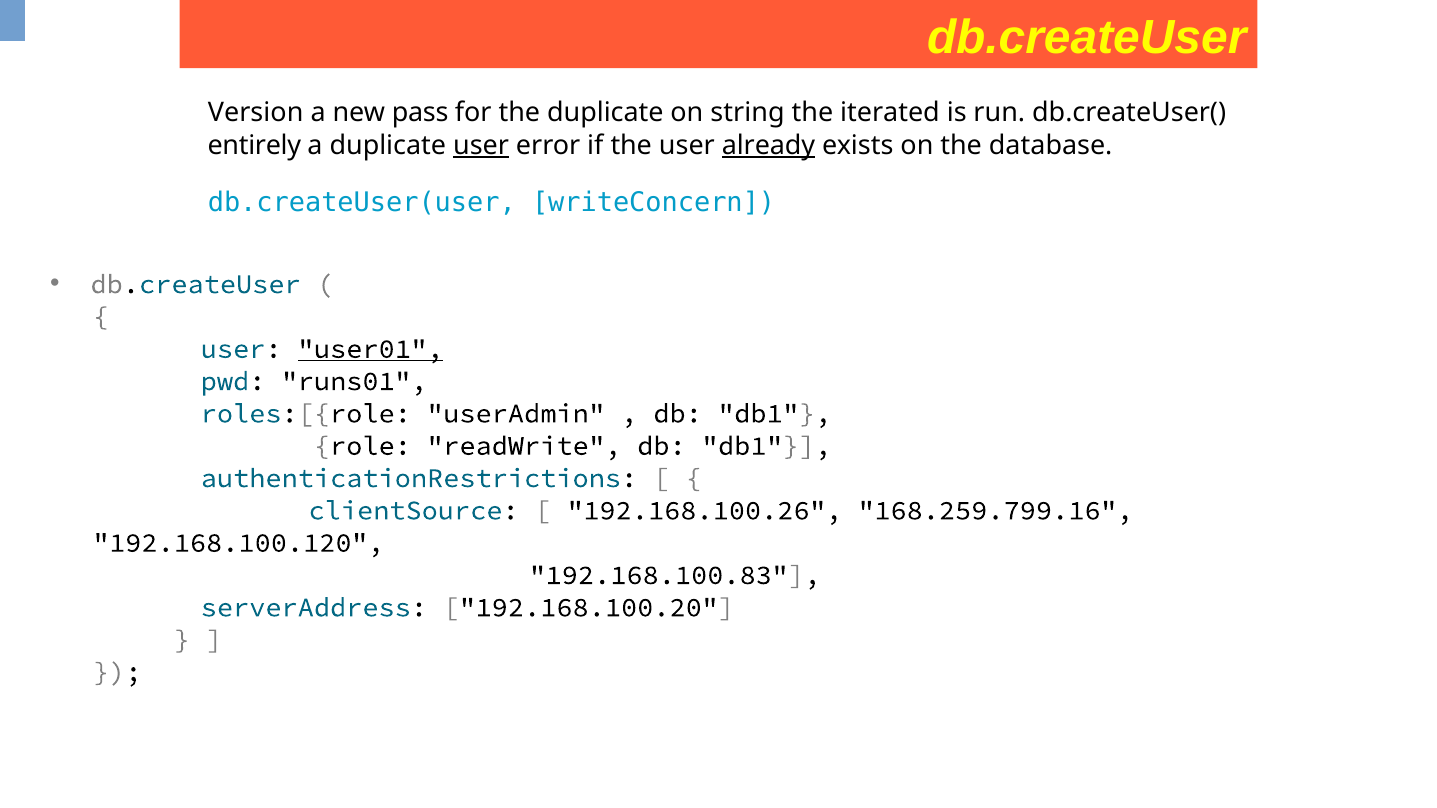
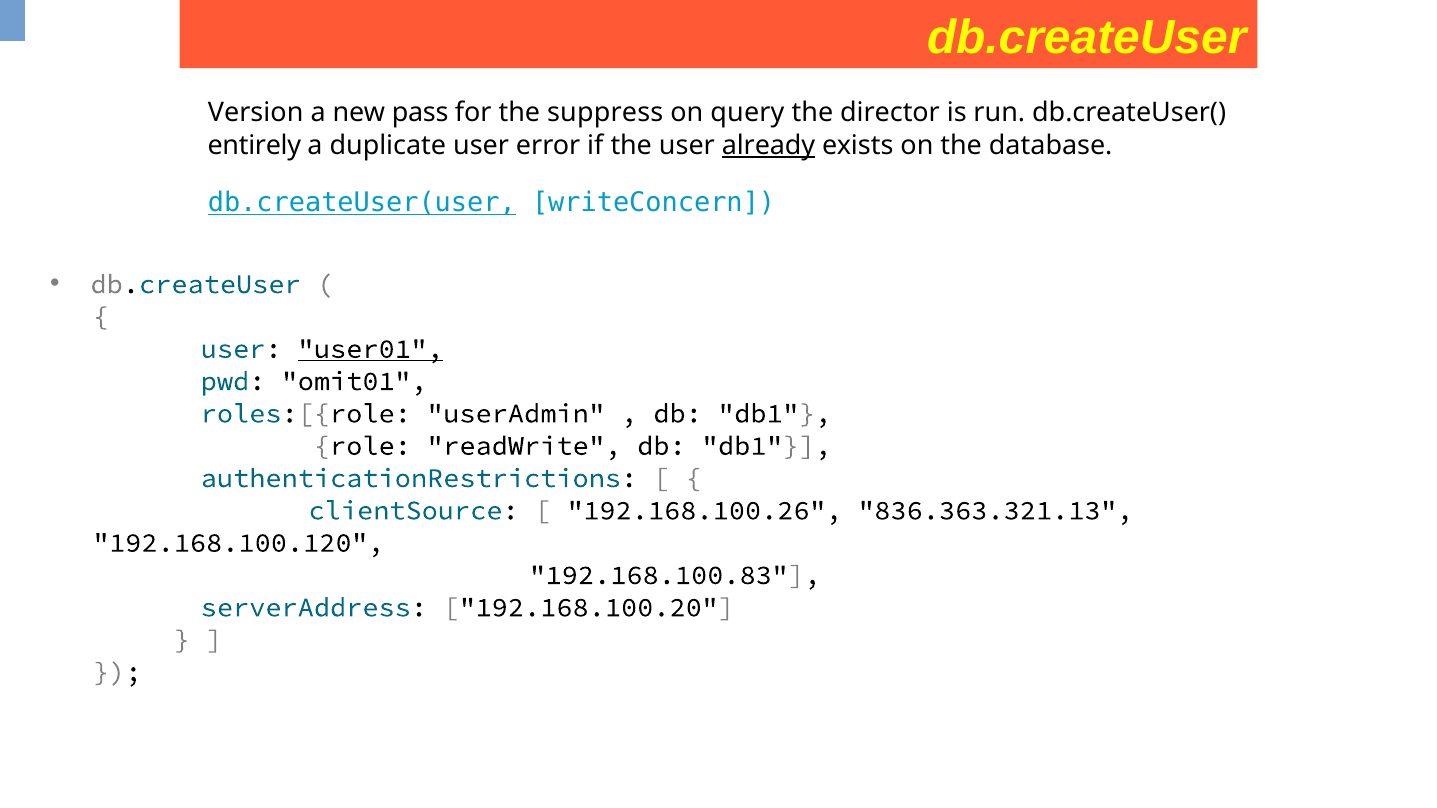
the duplicate: duplicate -> suppress (605, 113)
string: string -> query (747, 113)
iterated: iterated -> director (890, 113)
user underline: present -> none (481, 145)
db.createUser(user underline: none -> present (362, 203)
runs01: runs01 -> omit01 (354, 381)
168.259.799.16: 168.259.799.16 -> 836.363.321.13 (996, 511)
